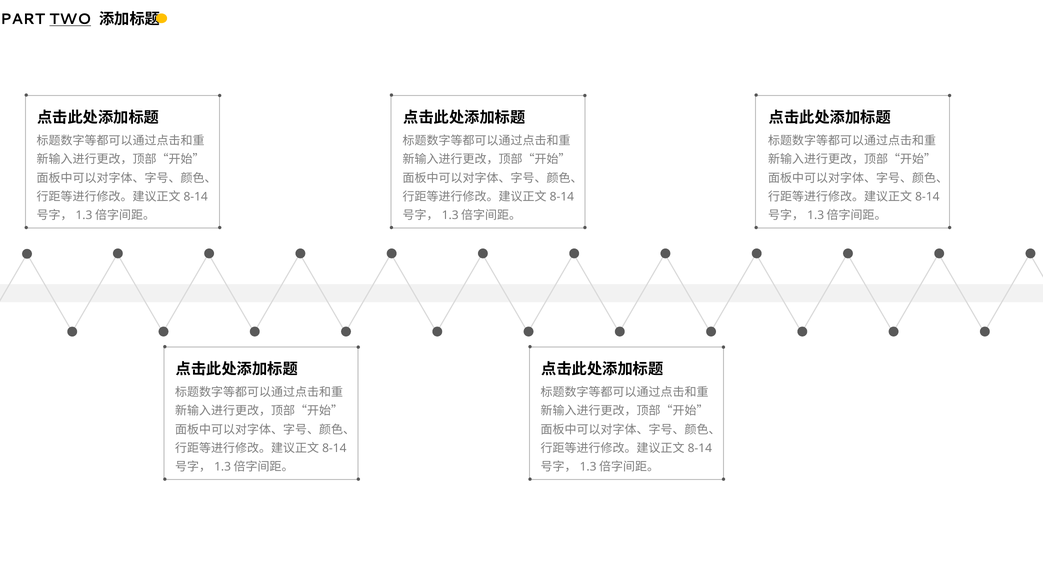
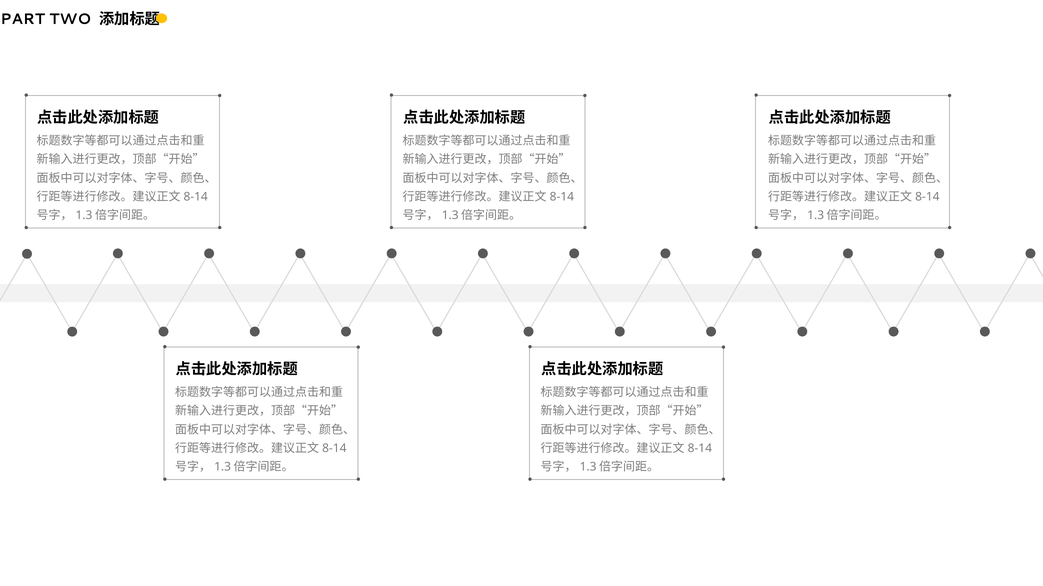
TWO underline: present -> none (70, 19)
